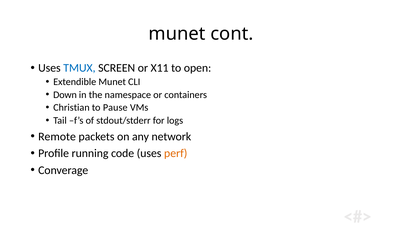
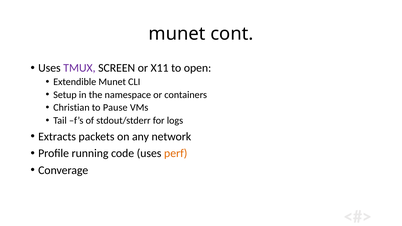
TMUX colour: blue -> purple (79, 68)
Down: Down -> Setup (65, 95)
Remote: Remote -> Extracts (57, 137)
